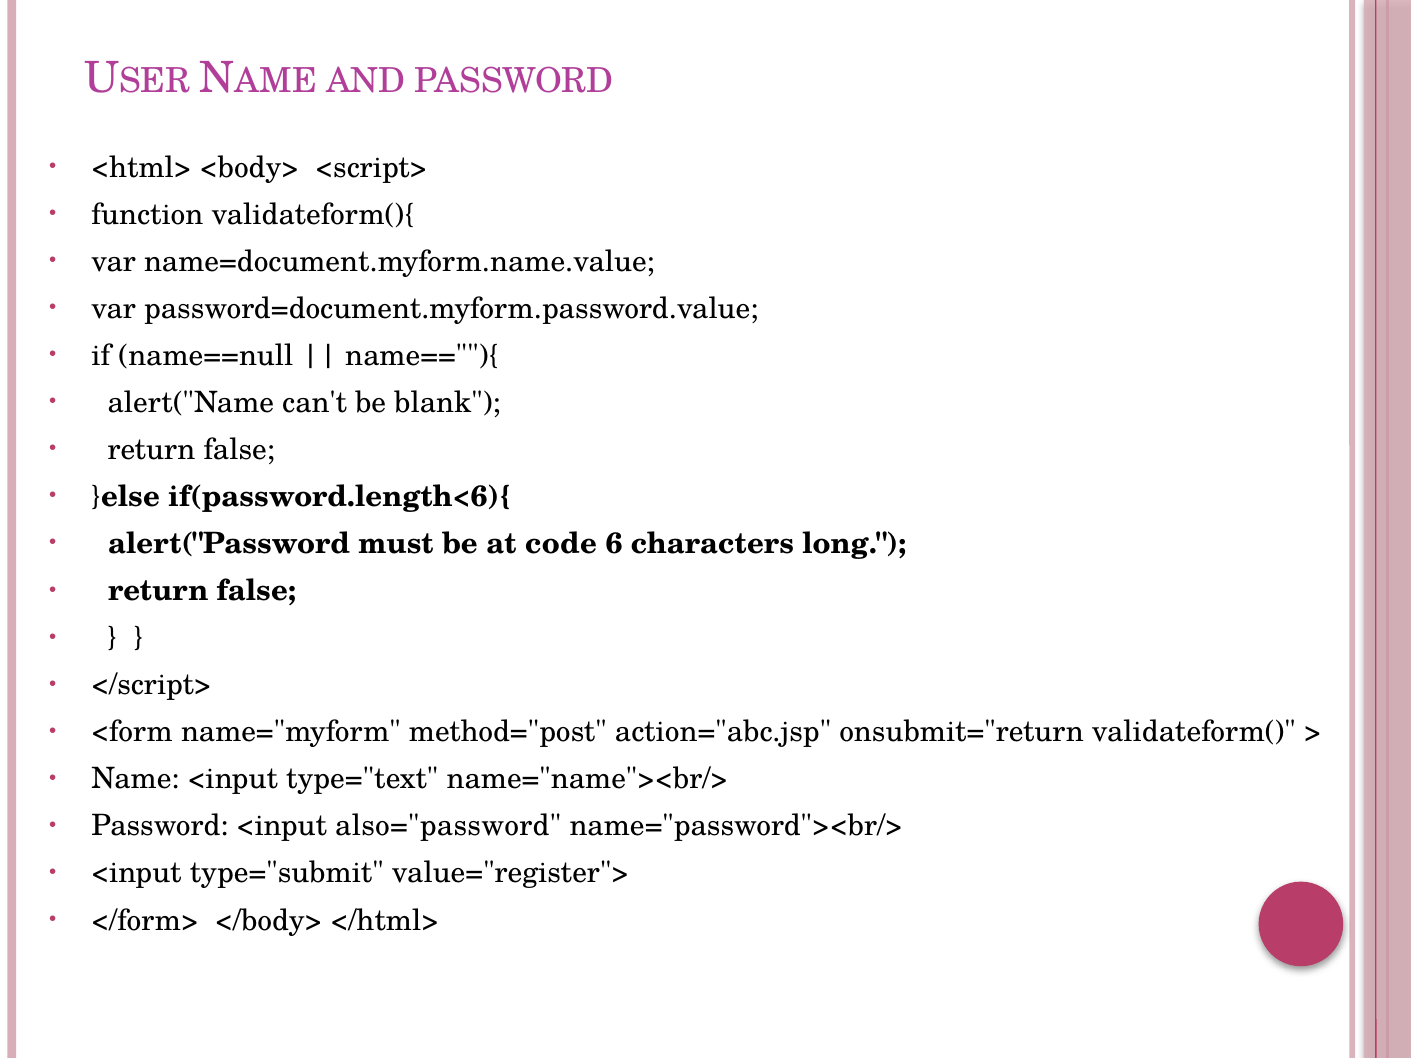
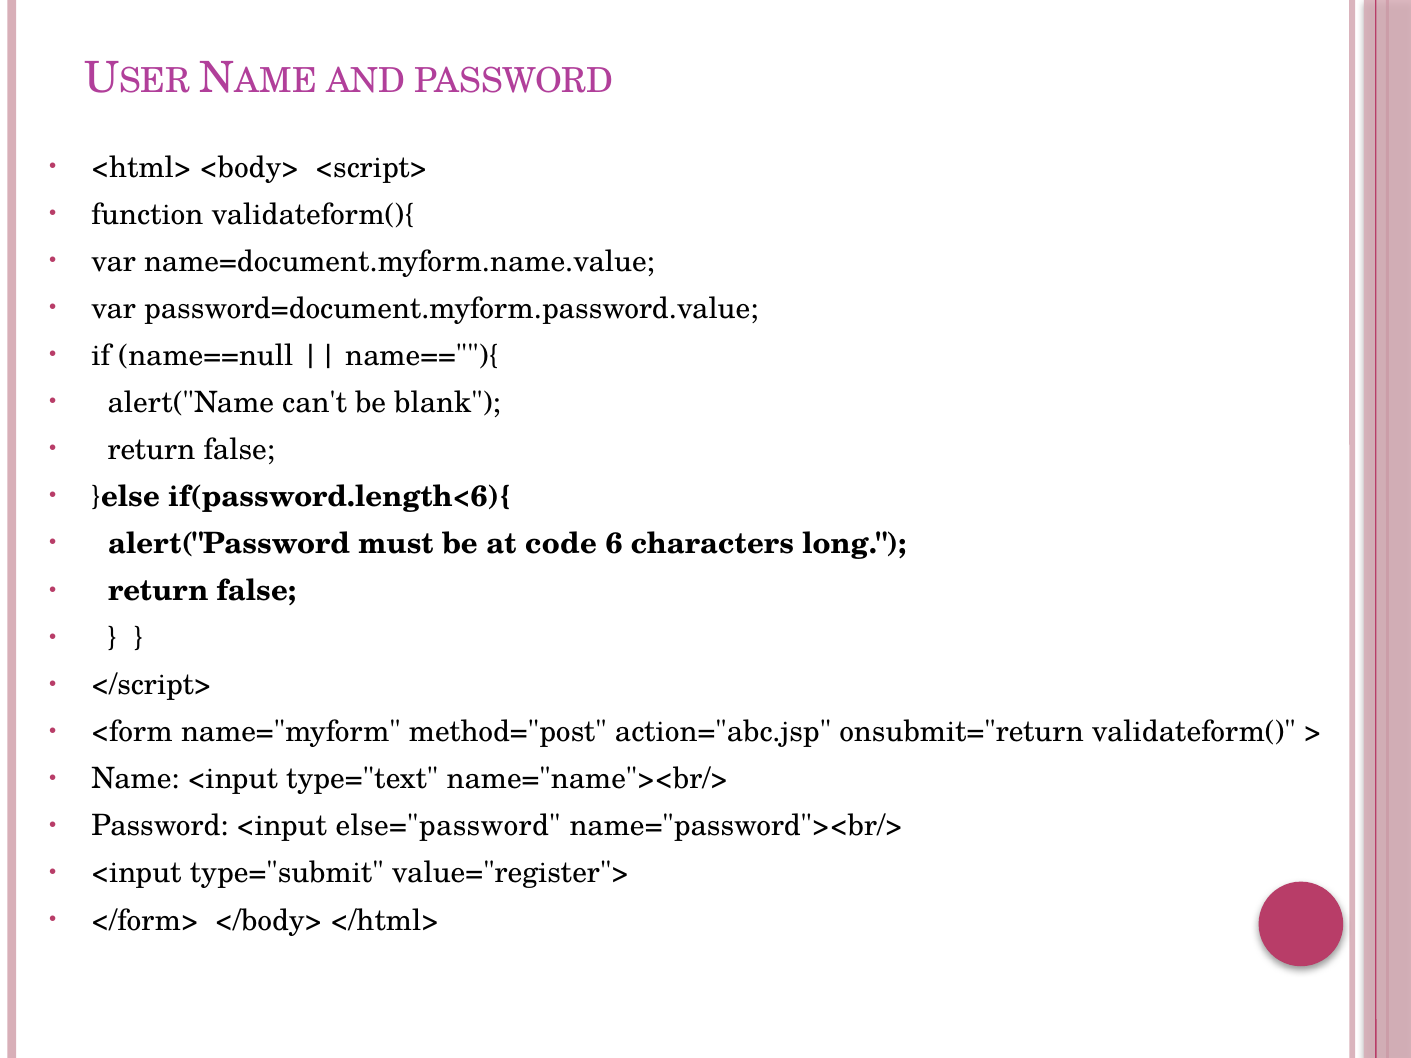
also="password: also="password -> else="password (448, 826)
